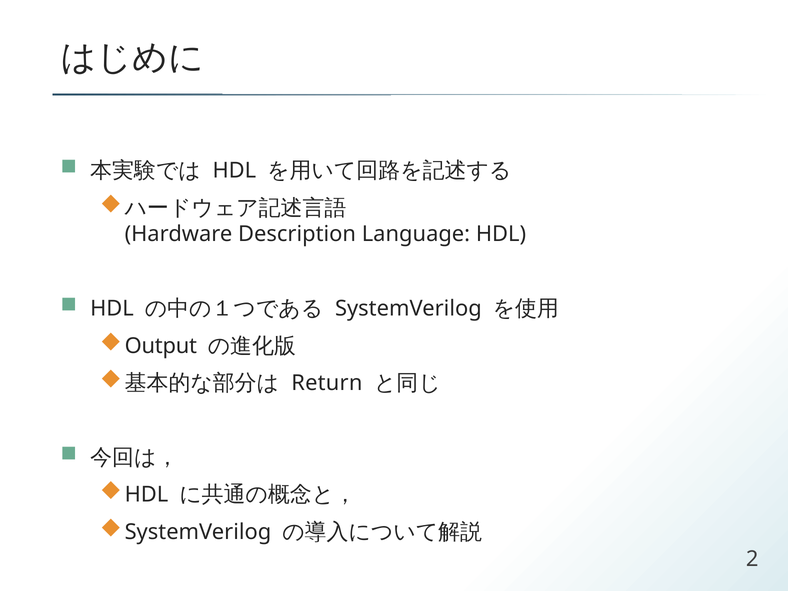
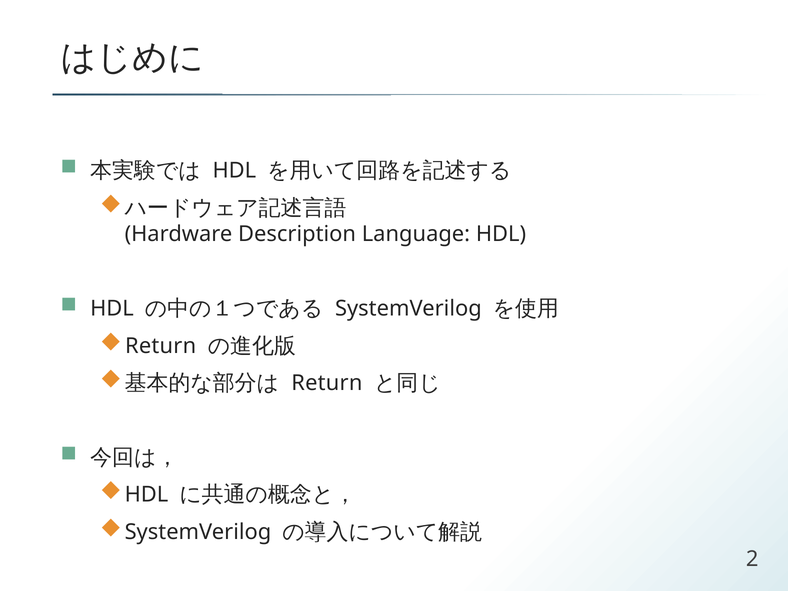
Output: Output -> Return (161, 346)
